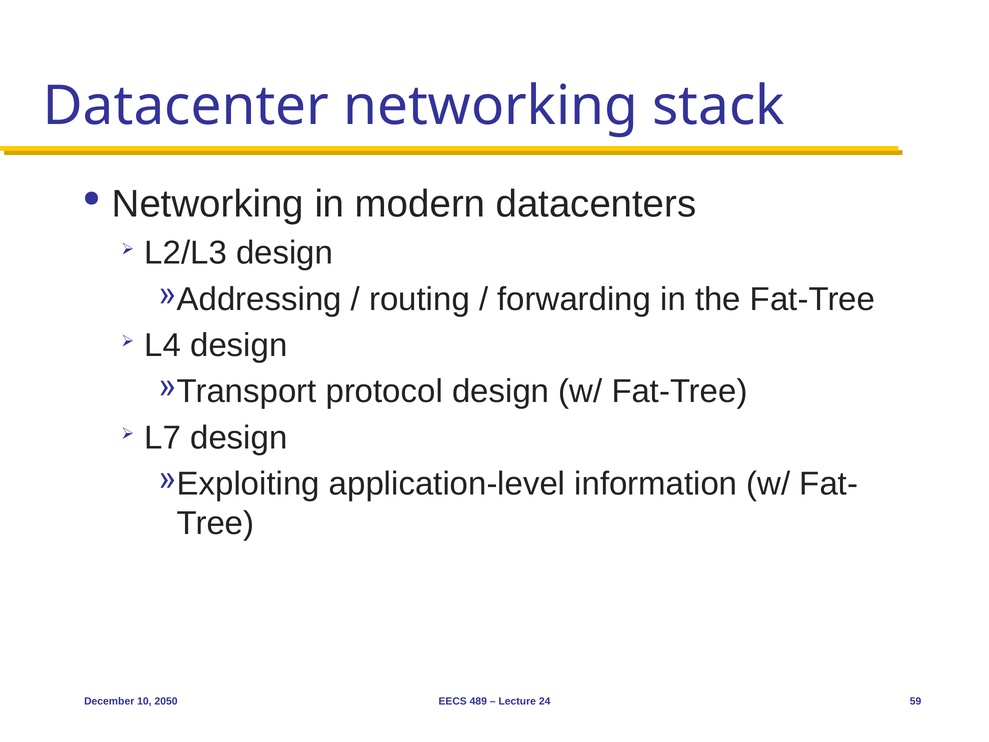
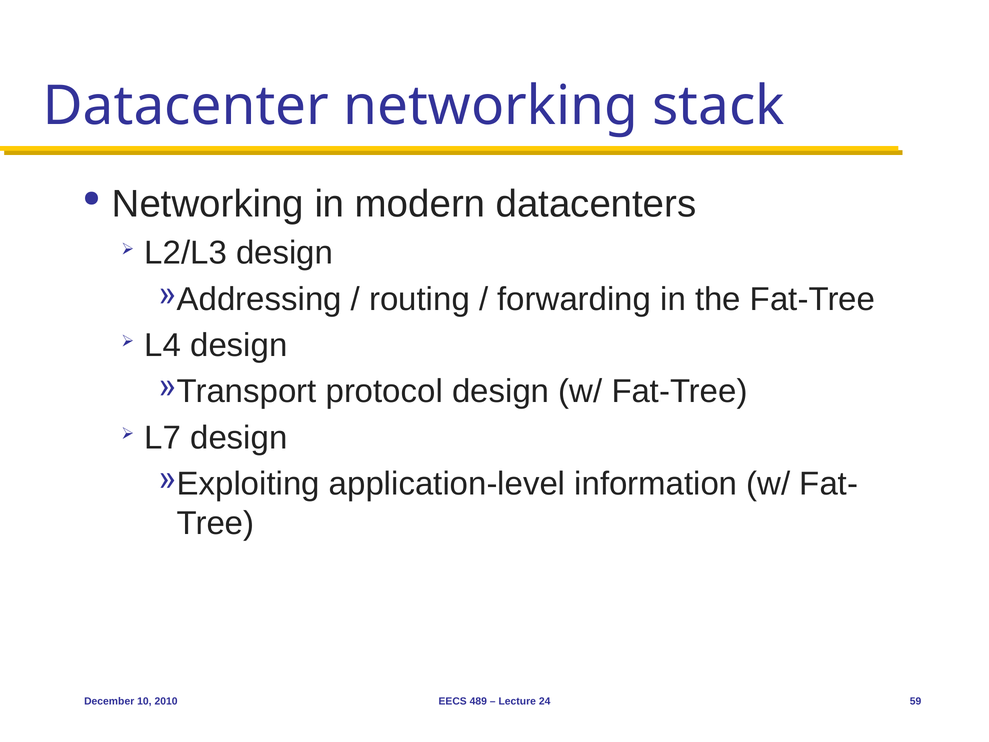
2050: 2050 -> 2010 (166, 701)
